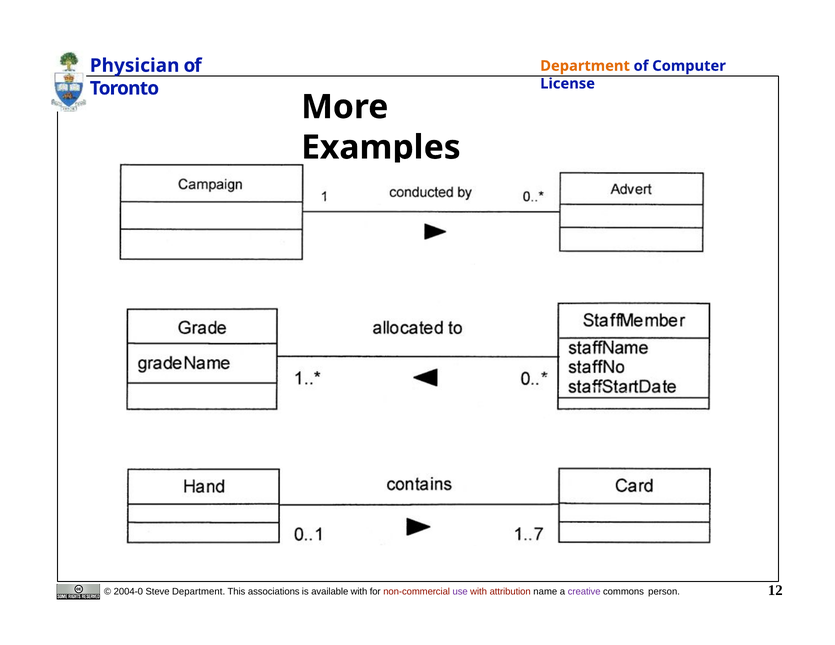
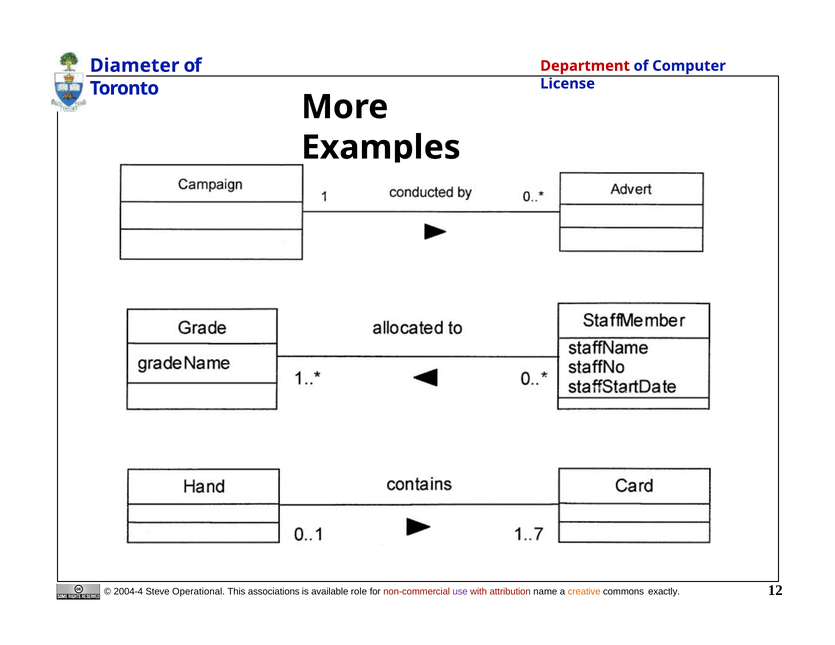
Physician: Physician -> Diameter (135, 66)
Department colour: orange -> red (585, 66)
2004-0: 2004-0 -> 2004-4 (128, 592)
Steve Department: Department -> Operational (199, 592)
available with: with -> role (359, 592)
creative colour: purple -> orange (584, 592)
person: person -> exactly (664, 592)
